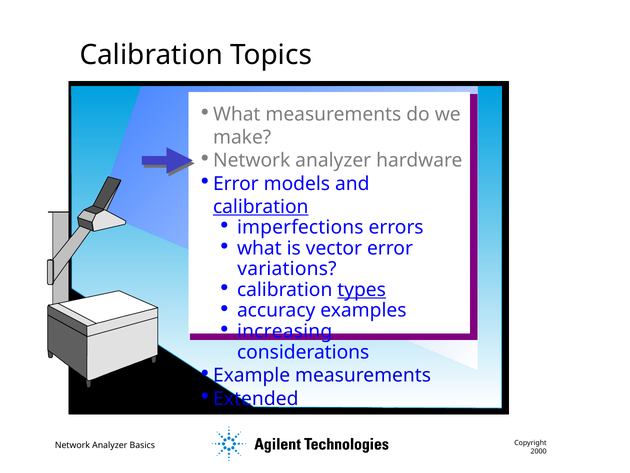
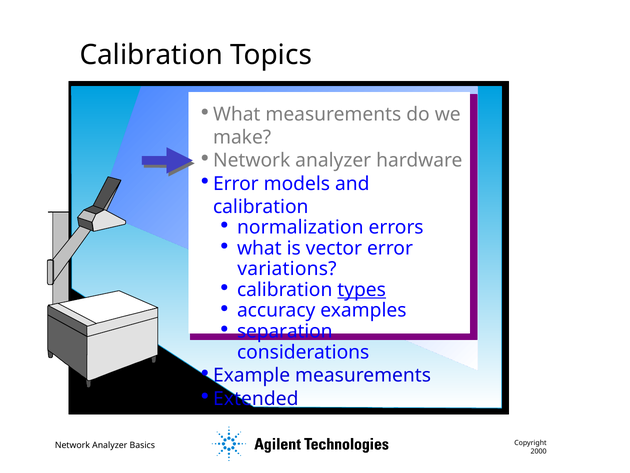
calibration underline: present -> none (261, 207)
imperfections: imperfections -> normalization (300, 227)
increasing: increasing -> separation (285, 331)
